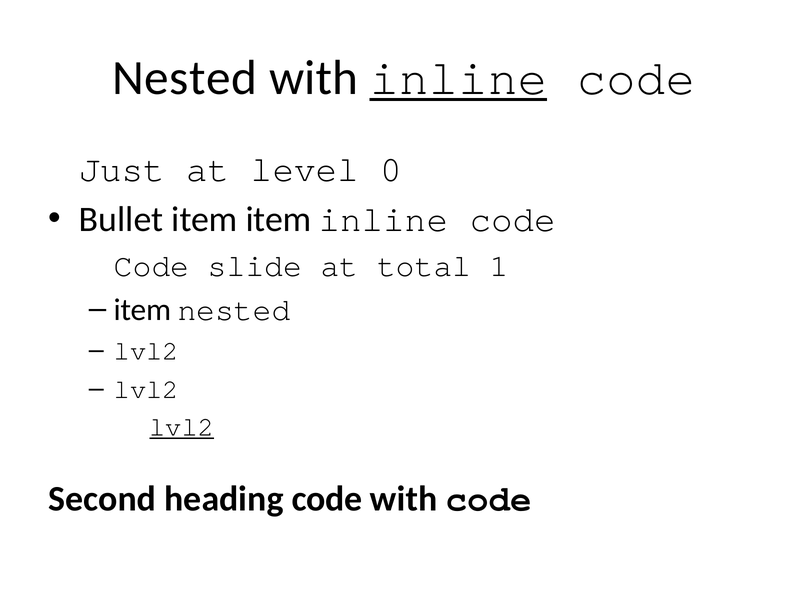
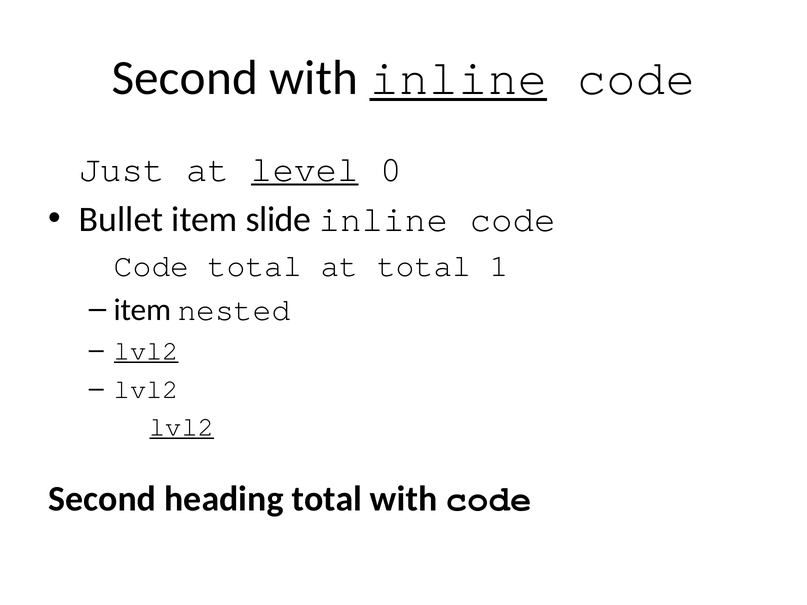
Nested: Nested -> Second (185, 78)
level underline: none -> present (305, 169)
item item: item -> slide (278, 220)
Code slide: slide -> total (255, 266)
lvl2 underline: none -> present (146, 351)
heading code: code -> total (327, 499)
